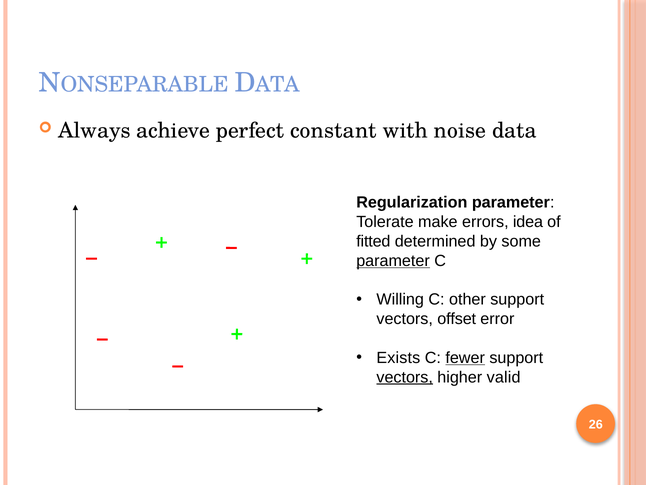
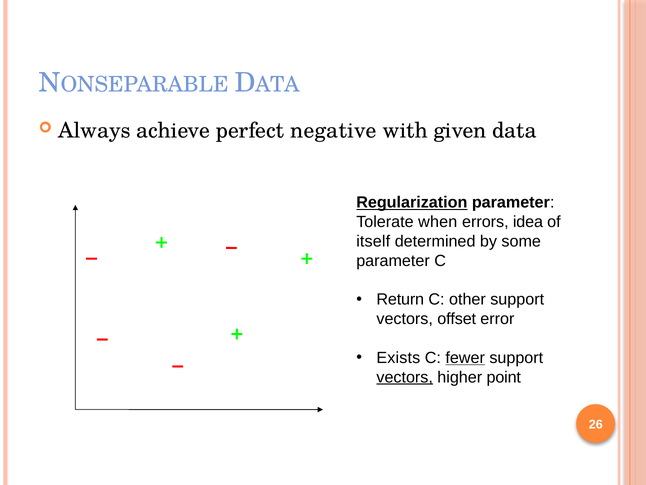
constant: constant -> negative (333, 131)
noise: noise -> given (460, 131)
Regularization underline: none -> present (412, 202)
make: make -> when (438, 222)
fitted: fitted -> itself (373, 241)
parameter underline: present -> none (393, 261)
Willing: Willing -> Return (400, 299)
valid: valid -> point (504, 377)
